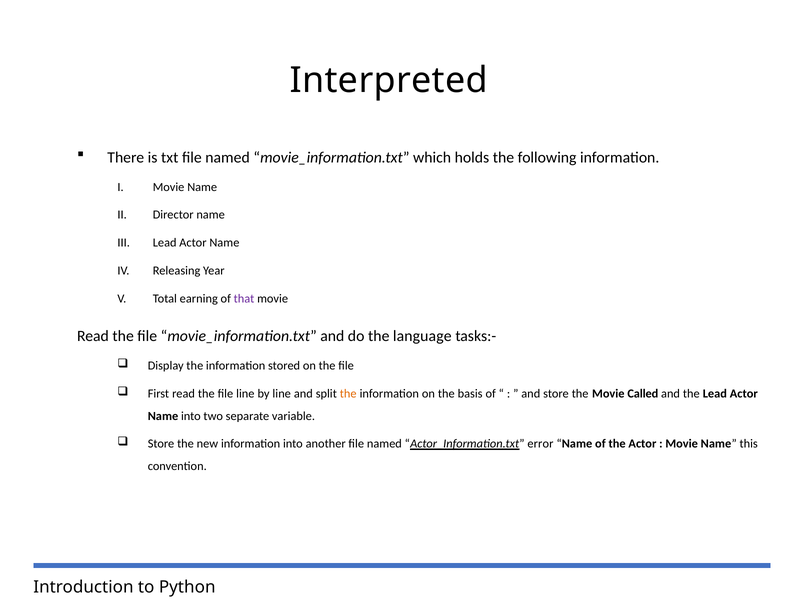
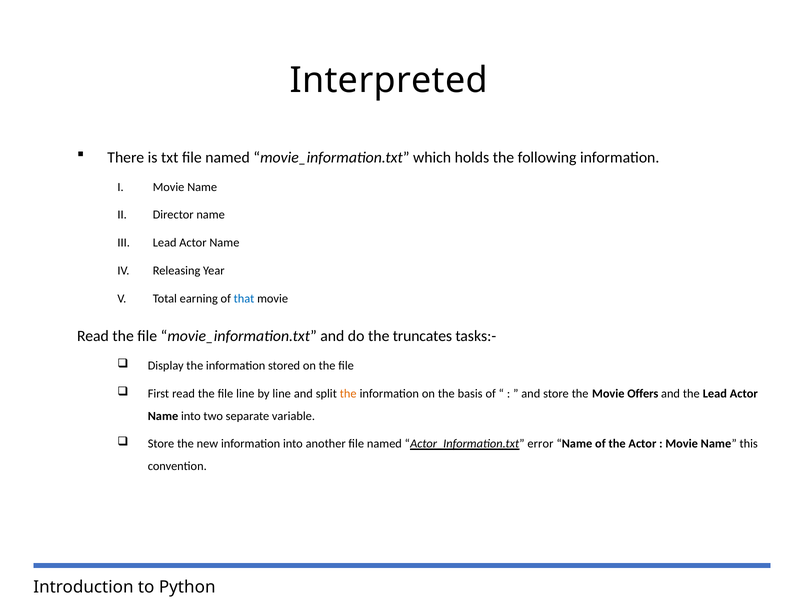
that colour: purple -> blue (244, 298)
language: language -> truncates (422, 336)
Called: Called -> Offers (643, 394)
